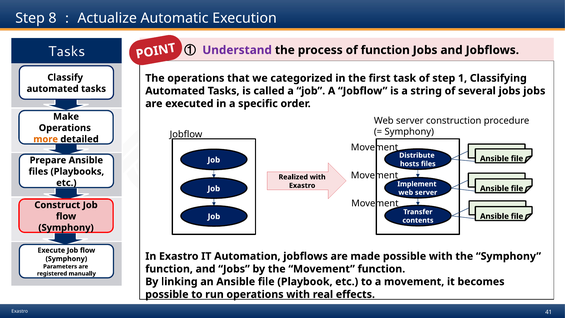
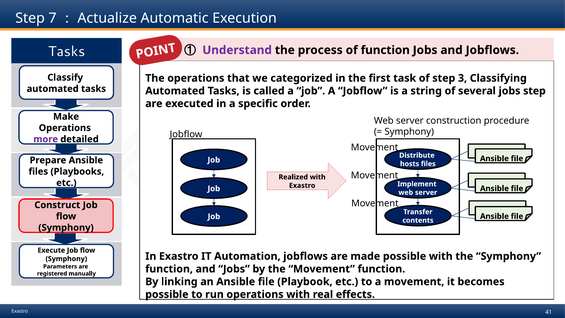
8: 8 -> 7 (52, 18)
1: 1 -> 3 (463, 78)
jobs jobs: jobs -> step (534, 91)
more colour: orange -> purple (46, 139)
